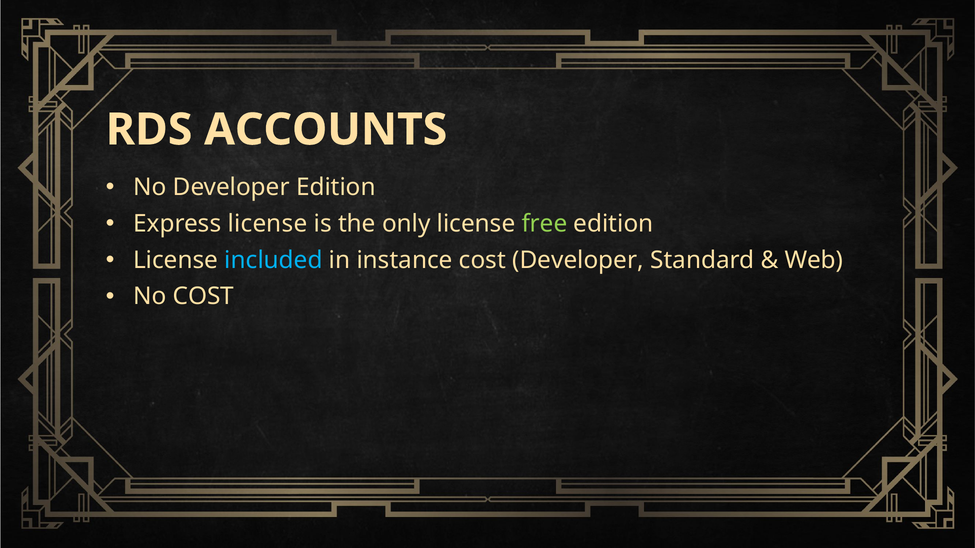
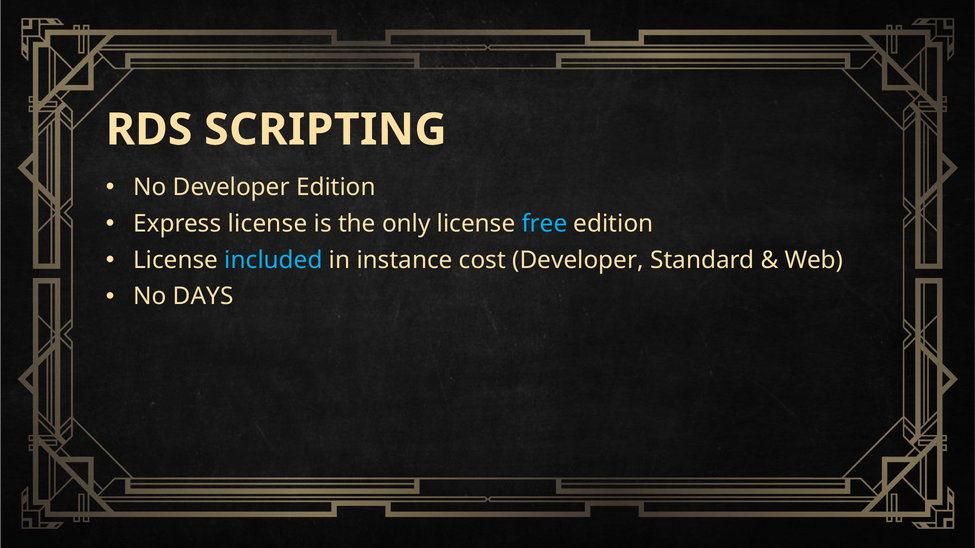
ACCOUNTS: ACCOUNTS -> SCRIPTING (325, 130)
free colour: light green -> light blue (545, 224)
No COST: COST -> DAYS (203, 297)
